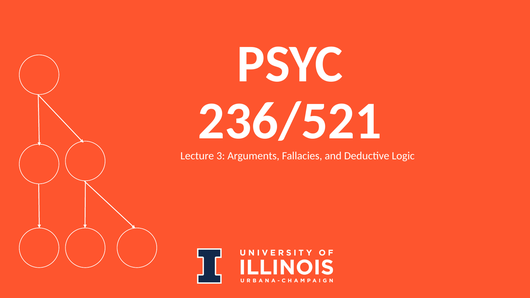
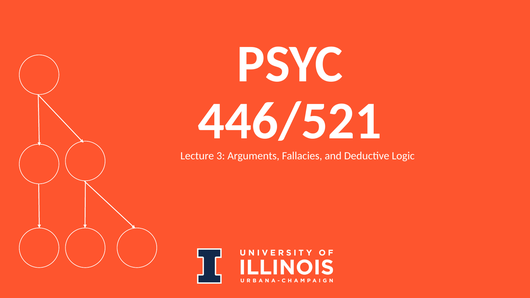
236/521: 236/521 -> 446/521 (290, 121)
